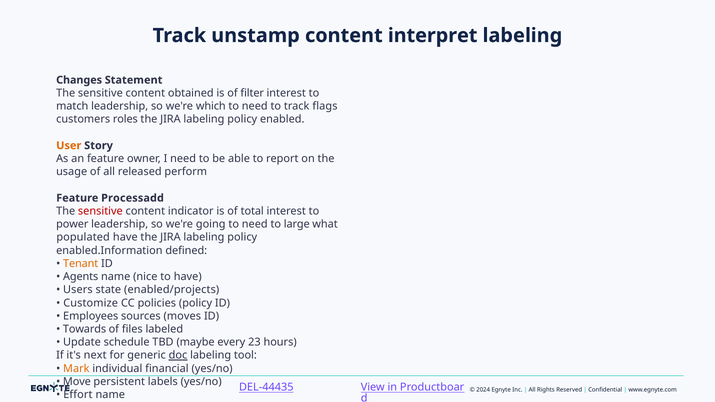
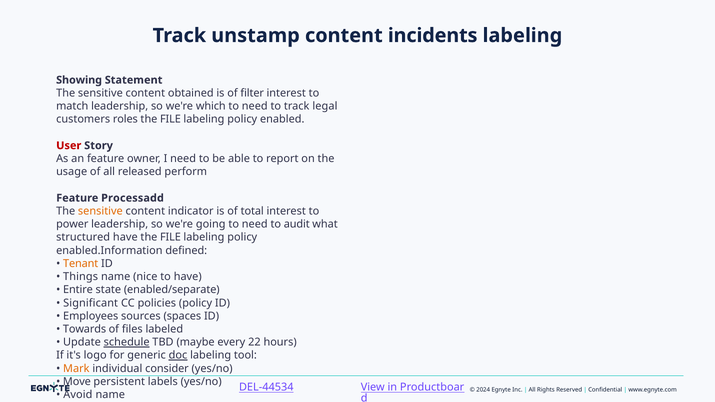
interpret: interpret -> incidents (433, 36)
Changes: Changes -> Showing (79, 80)
flags: flags -> legal (325, 106)
JIRA: JIRA -> FILE (170, 119)
User colour: orange -> red (69, 146)
sensitive colour: red -> orange (100, 211)
large: large -> audit (297, 224)
populated: populated -> structured (83, 237)
have the JIRA: JIRA -> FILE (170, 237)
Agents: Agents -> Things (81, 277)
Users: Users -> Entire (78, 290)
enabled/projects: enabled/projects -> enabled/separate (172, 290)
Customize: Customize -> Significant (91, 303)
moves: moves -> spaces (182, 316)
schedule underline: none -> present (127, 342)
23: 23 -> 22 (254, 342)
next: next -> logo (95, 356)
financial: financial -> consider (167, 369)
DEL-44435: DEL-44435 -> DEL-44534 (266, 387)
Effort: Effort -> Avoid (78, 395)
